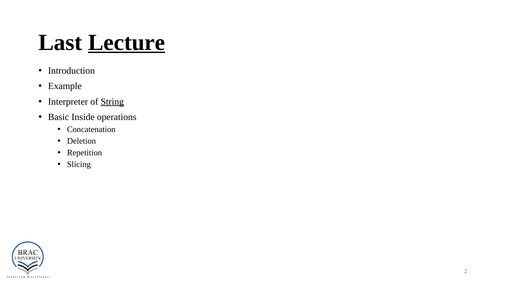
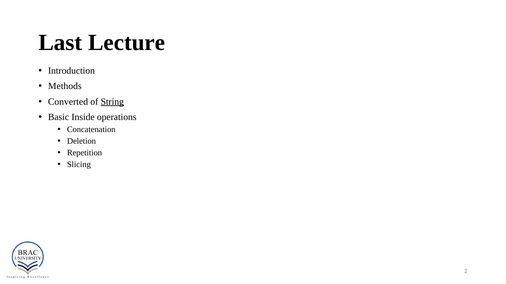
Lecture underline: present -> none (127, 43)
Example: Example -> Methods (65, 86)
Interpreter: Interpreter -> Converted (68, 102)
